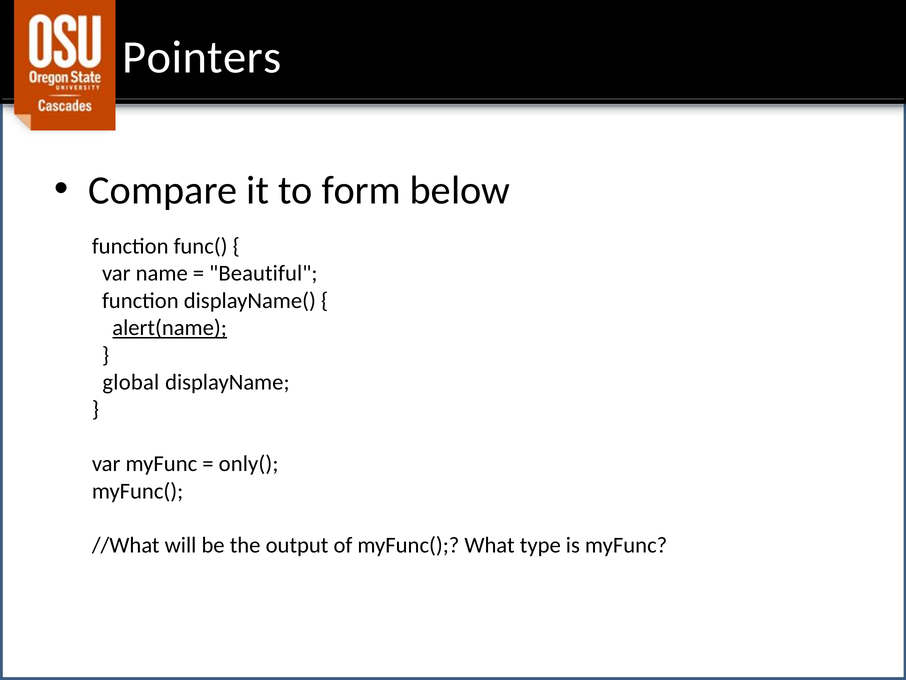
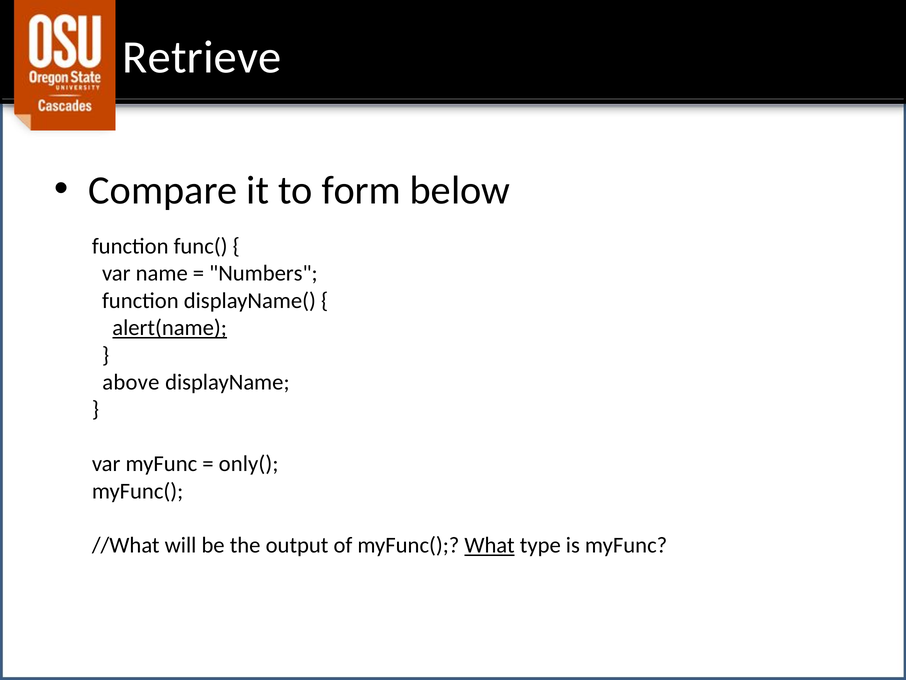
Pointers: Pointers -> Retrieve (202, 58)
Beautiful: Beautiful -> Numbers (263, 273)
global: global -> above (131, 382)
What underline: none -> present (490, 545)
